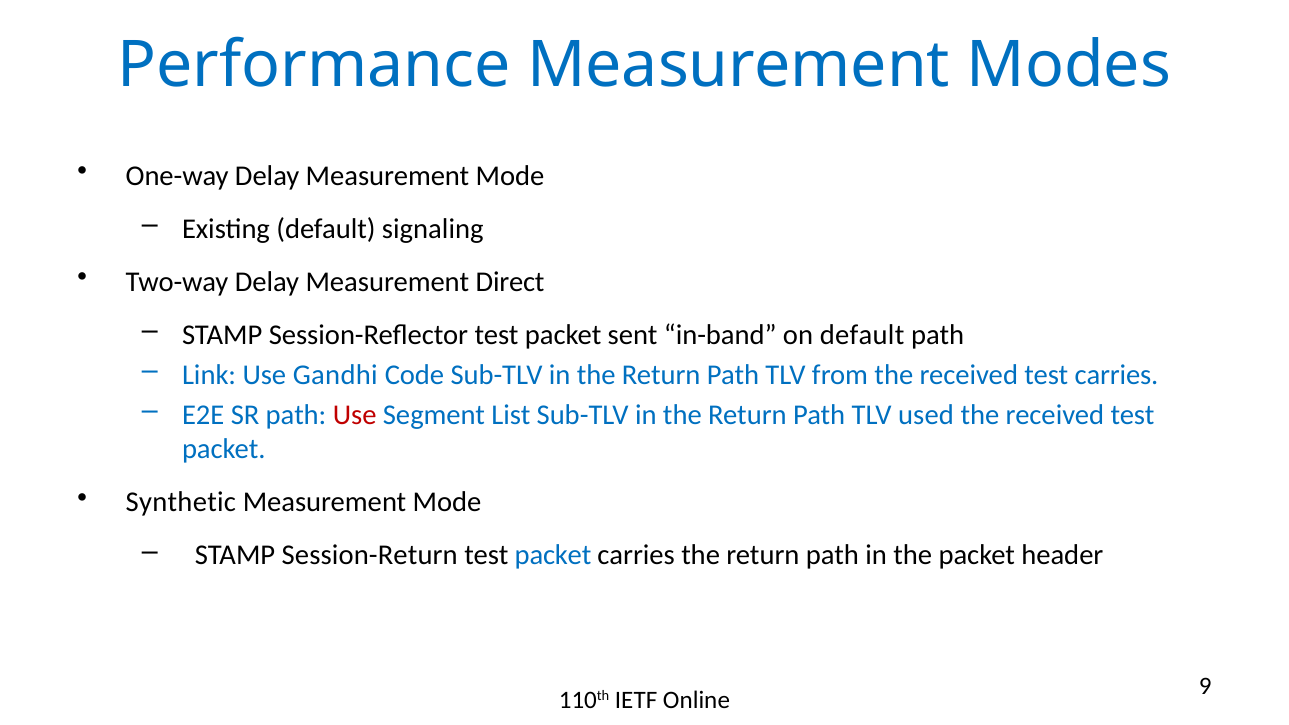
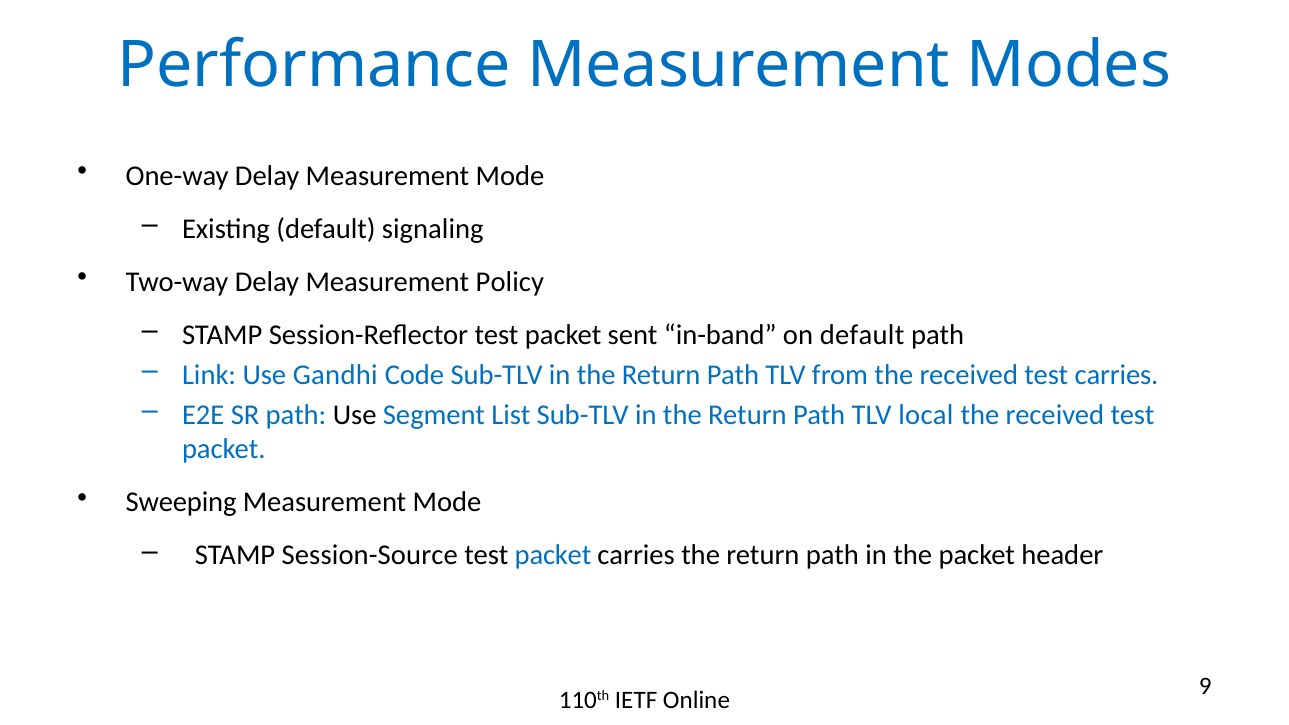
Direct: Direct -> Policy (510, 282)
Use colour: red -> black (355, 415)
used: used -> local (926, 415)
Synthetic: Synthetic -> Sweeping (181, 503)
Session-Return: Session-Return -> Session-Source (370, 556)
